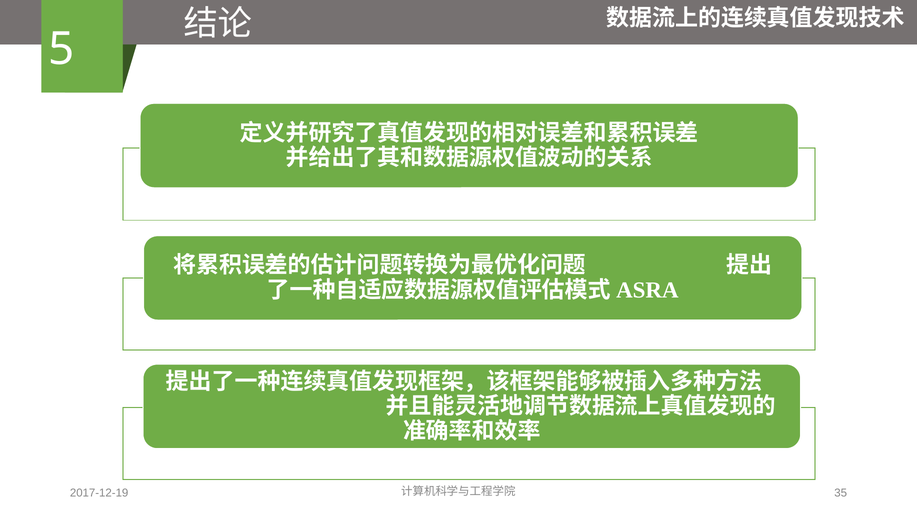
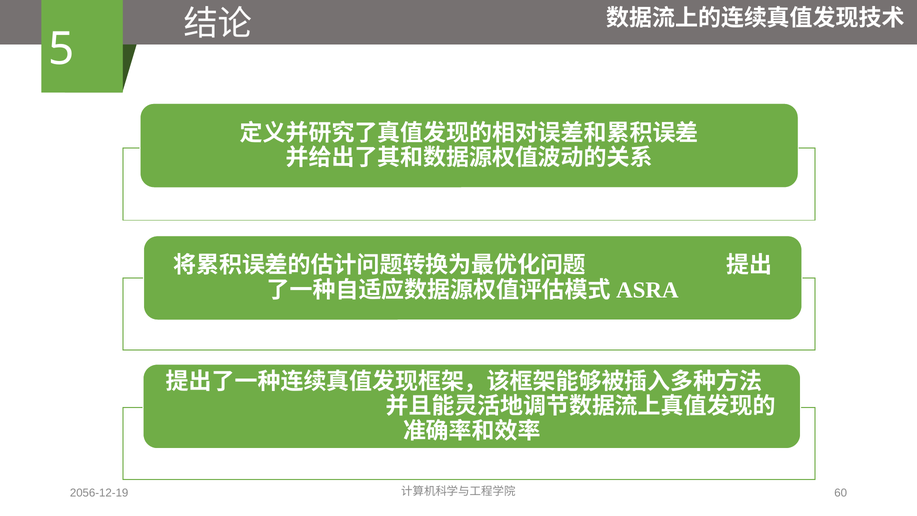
35: 35 -> 60 (841, 493)
2017-12-19: 2017-12-19 -> 2056-12-19 (99, 493)
